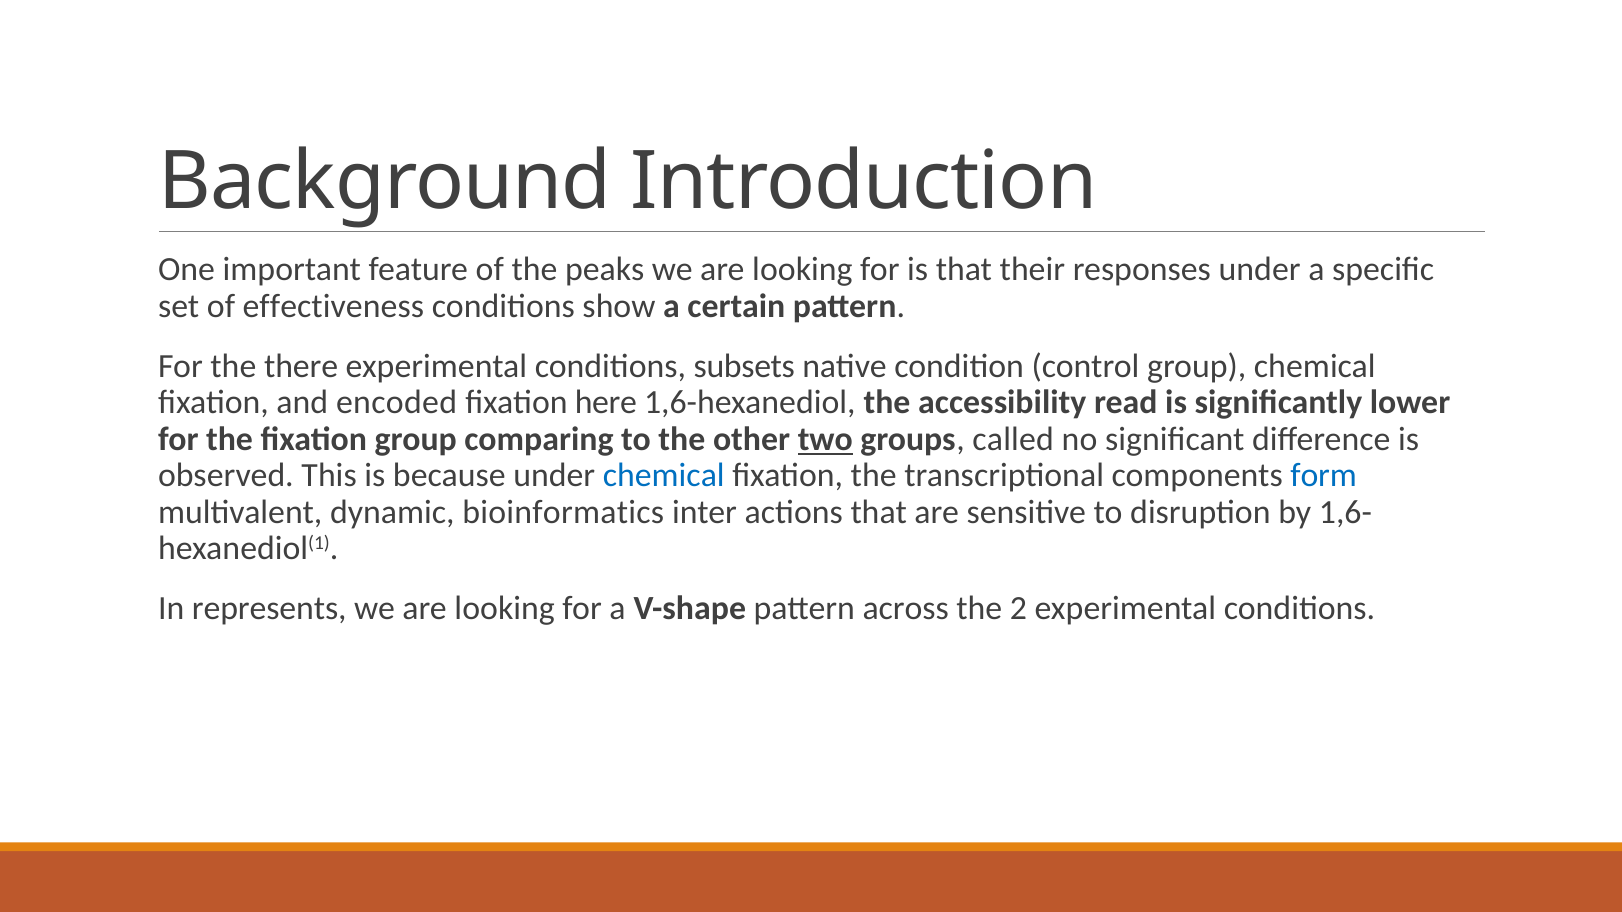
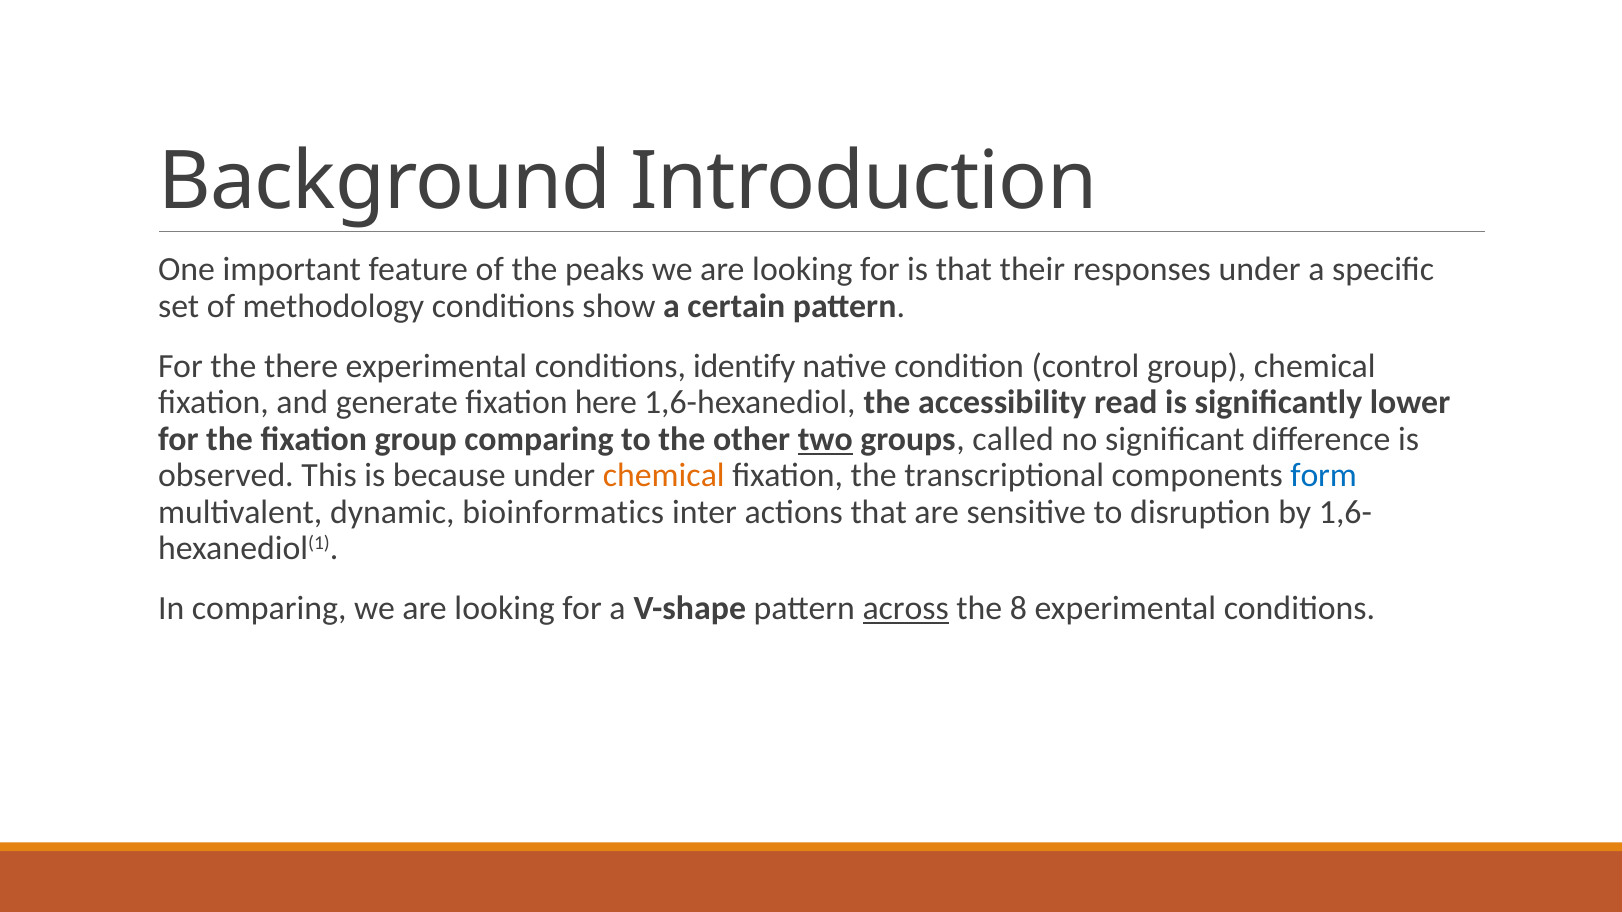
effectiveness: effectiveness -> methodology (333, 306)
subsets: subsets -> identify (744, 366)
encoded: encoded -> generate (397, 403)
chemical colour: blue -> orange (664, 476)
In represents: represents -> comparing (269, 609)
across underline: none -> present (906, 609)
2: 2 -> 8 (1018, 609)
